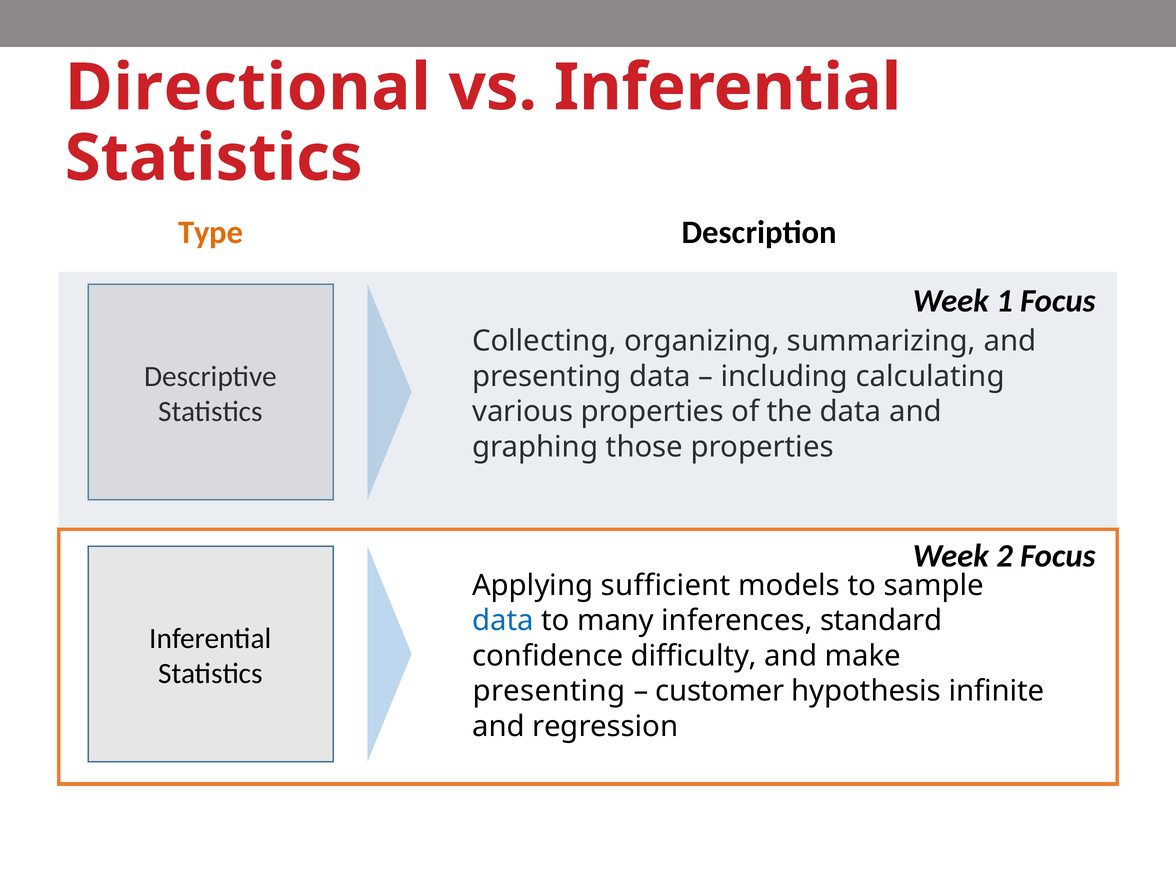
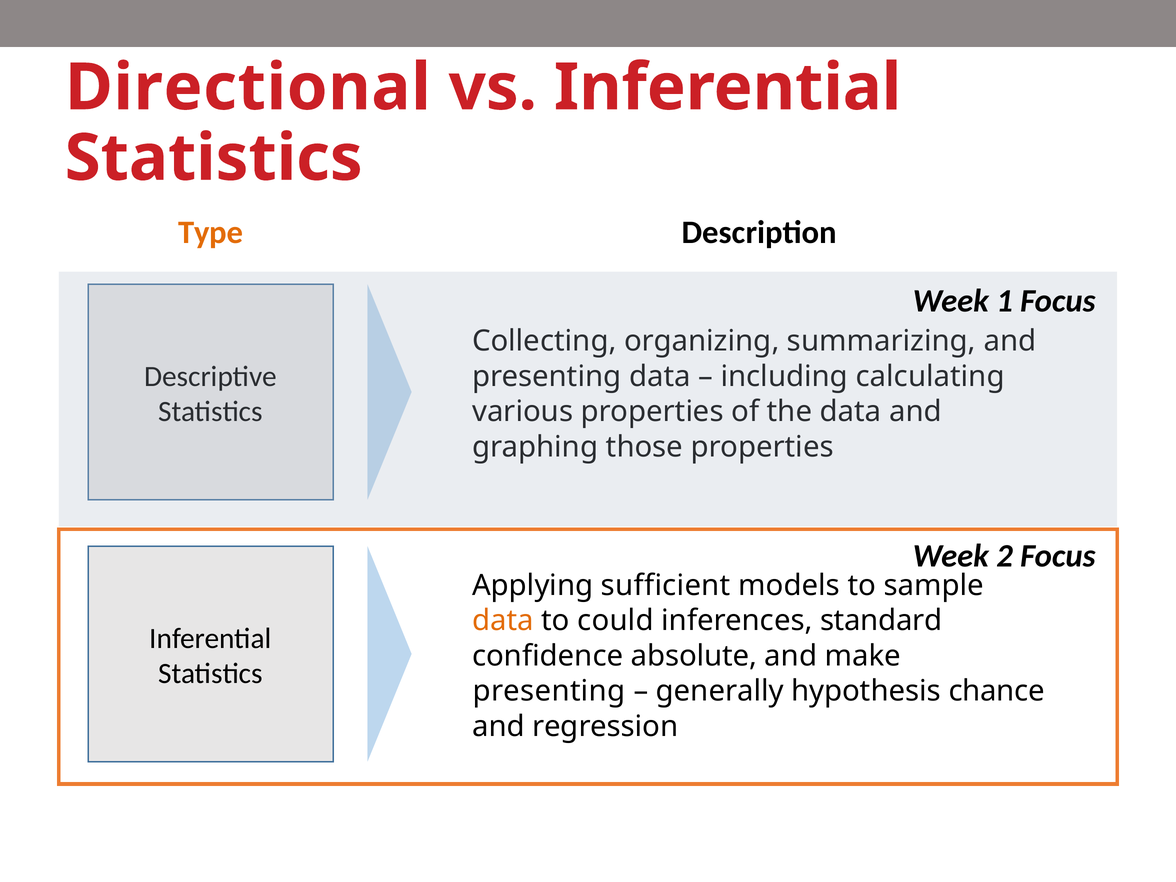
data colour: blue -> orange (503, 621)
many: many -> could (615, 621)
difficulty: difficulty -> absolute (694, 656)
customer: customer -> generally (720, 691)
infinite: infinite -> chance (997, 691)
